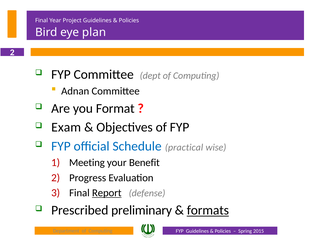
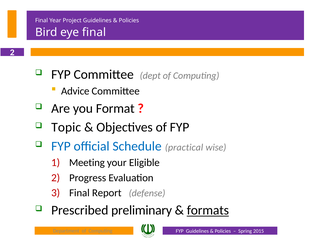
eye plan: plan -> final (94, 32)
Adnan: Adnan -> Advice (75, 91)
Exam: Exam -> Topic (66, 127)
Benefit: Benefit -> Eligible (144, 163)
Report underline: present -> none (107, 193)
